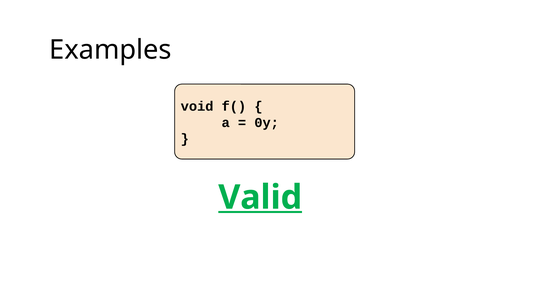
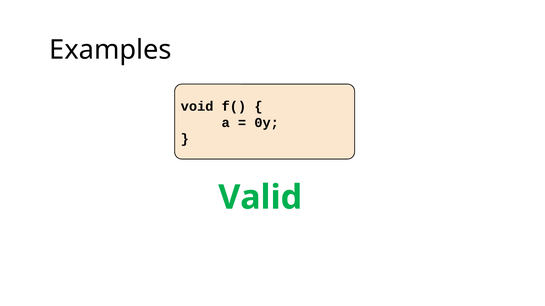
Valid underline: present -> none (260, 198)
